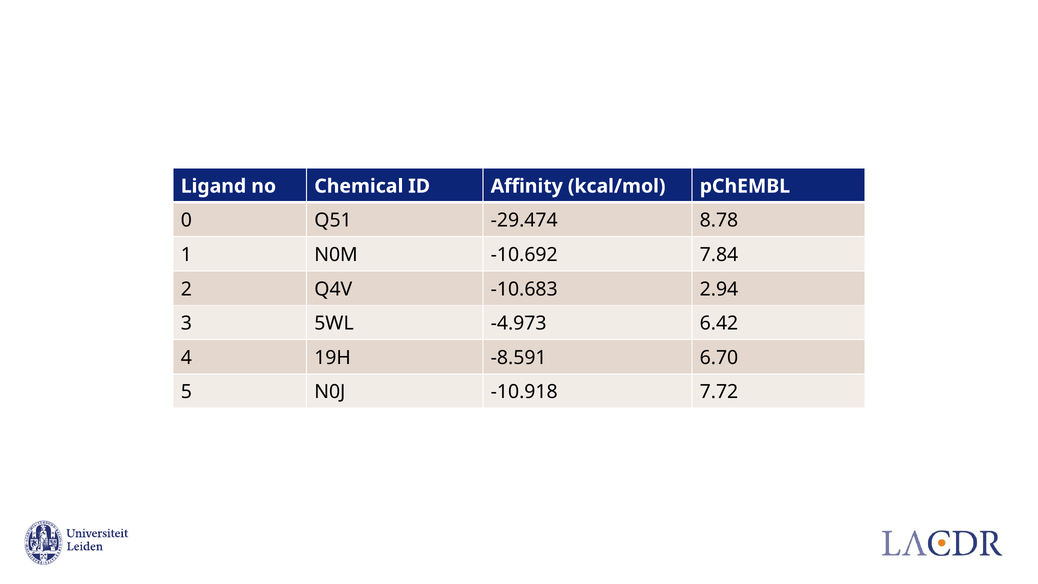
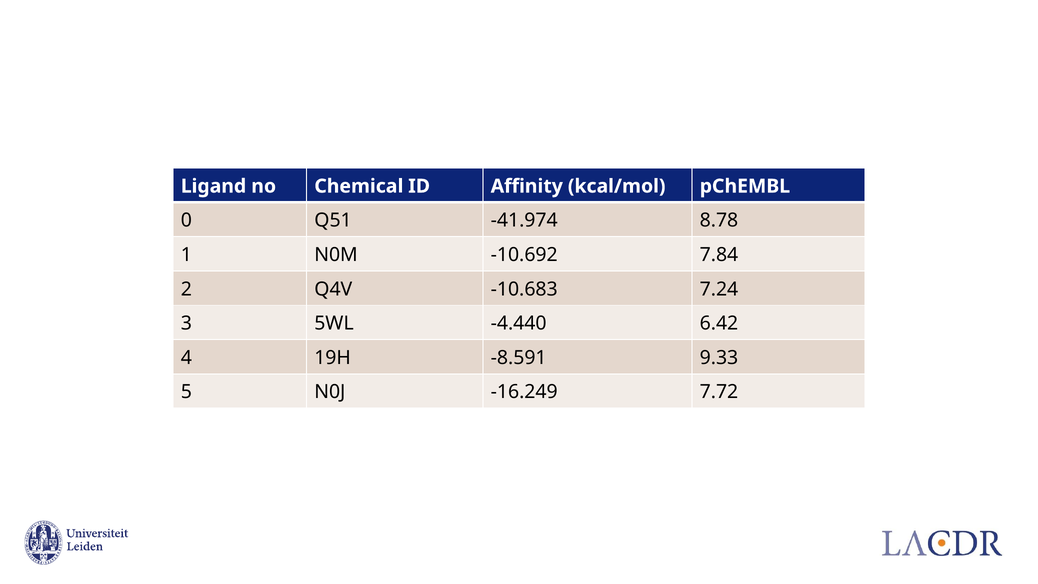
-29.474: -29.474 -> -41.974 (524, 220)
2.94: 2.94 -> 7.24 (719, 289)
-4.973: -4.973 -> -4.440 (519, 323)
6.70: 6.70 -> 9.33 (719, 357)
-10.918: -10.918 -> -16.249 (524, 392)
